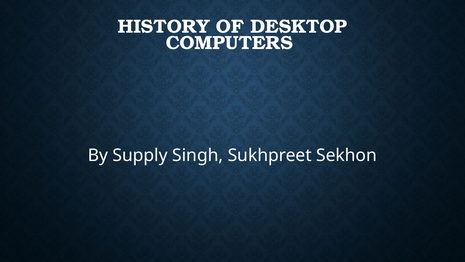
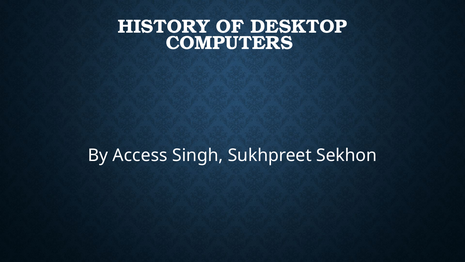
Supply: Supply -> Access (140, 155)
